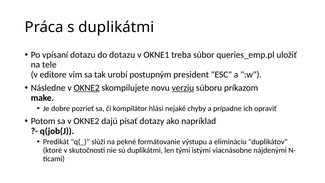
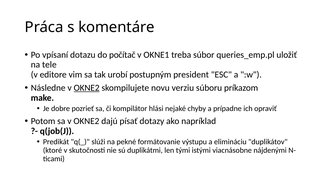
s duplikátmi: duplikátmi -> komentáre (116, 27)
do dotazu: dotazu -> počítač (122, 55)
verziu underline: present -> none (183, 88)
